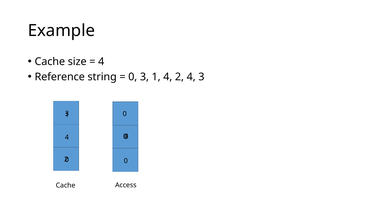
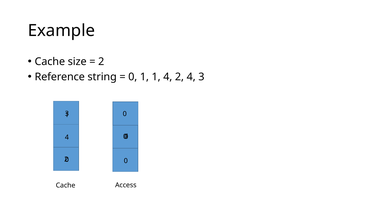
4: 4 -> 2 (101, 62)
3: 3 -> 1 (144, 77)
